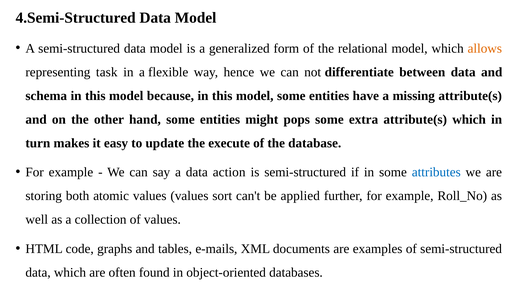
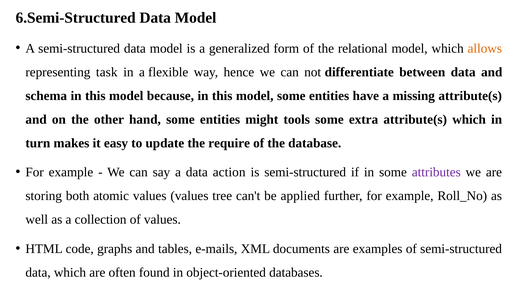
4.Semi-Structured: 4.Semi-Structured -> 6.Semi-Structured (76, 18)
pops: pops -> tools (297, 119)
execute: execute -> require (229, 143)
attributes colour: blue -> purple (436, 172)
sort: sort -> tree (222, 196)
